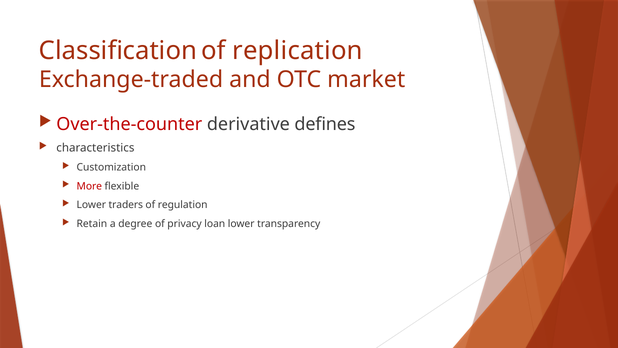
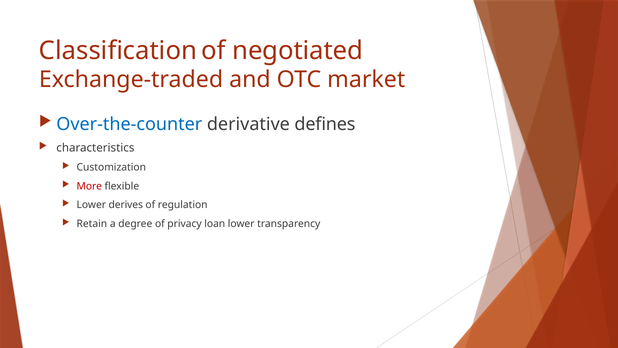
replication: replication -> negotiated (298, 50)
Over-the-counter colour: red -> blue (129, 124)
traders: traders -> derives (126, 205)
